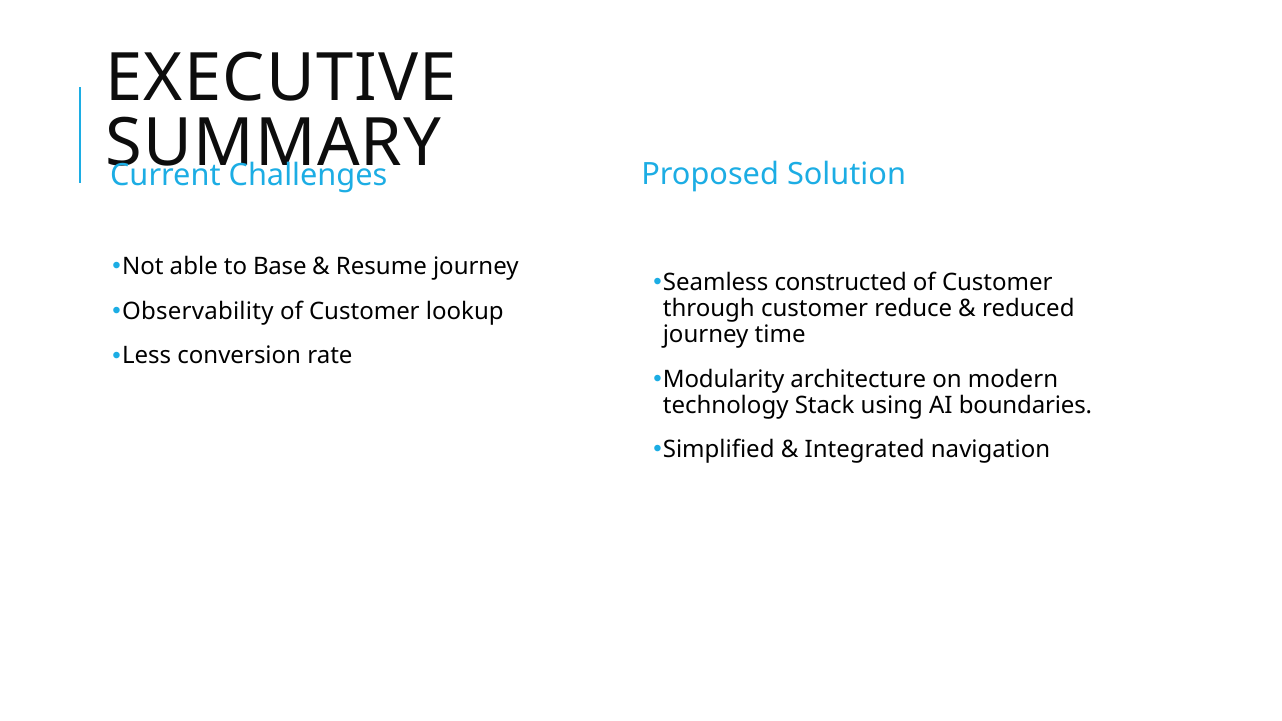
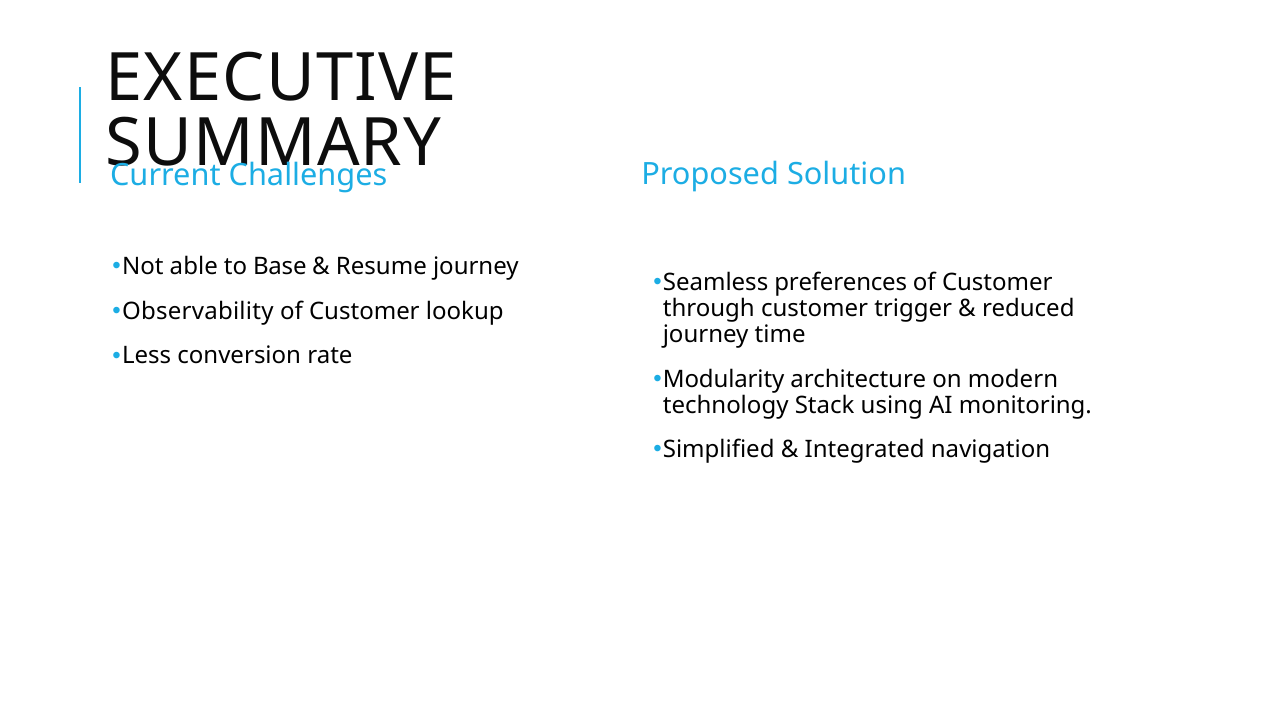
constructed: constructed -> preferences (841, 283)
reduce: reduce -> trigger (913, 309)
boundaries: boundaries -> monitoring (1025, 405)
